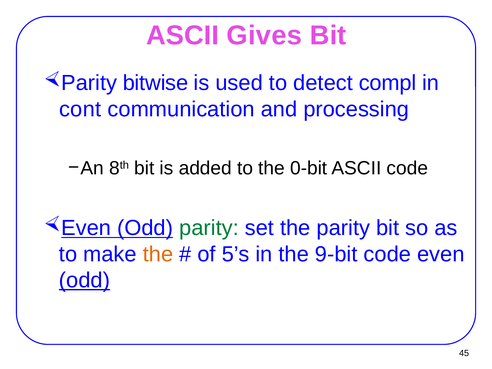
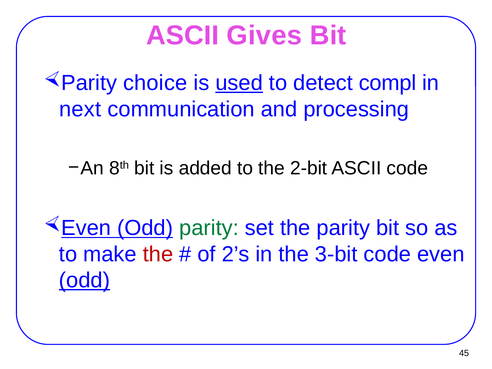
bitwise: bitwise -> choice (155, 83)
used underline: none -> present (239, 83)
cont: cont -> next (80, 109)
0-bit: 0-bit -> 2-bit (309, 168)
the colour: orange -> red (158, 254)
5’s: 5’s -> 2’s (236, 254)
9-bit: 9-bit -> 3-bit (336, 254)
